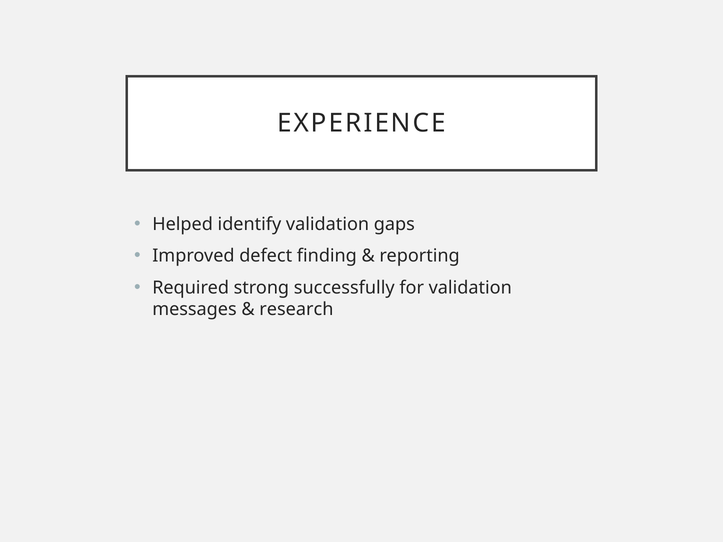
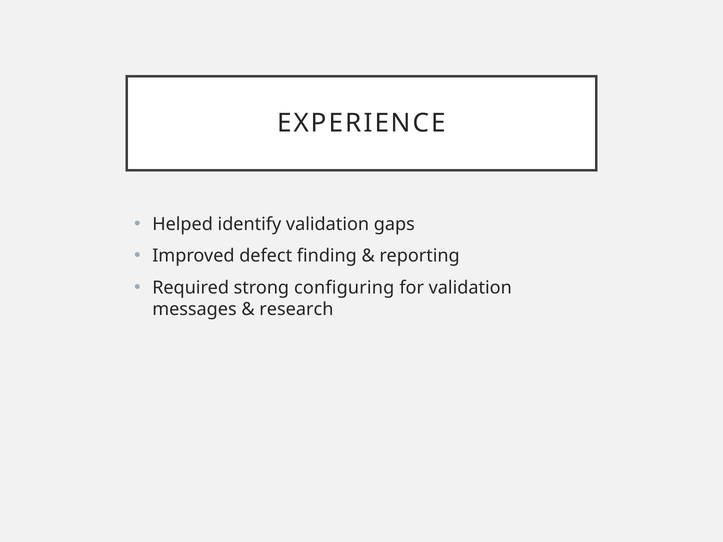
successfully: successfully -> configuring (344, 288)
